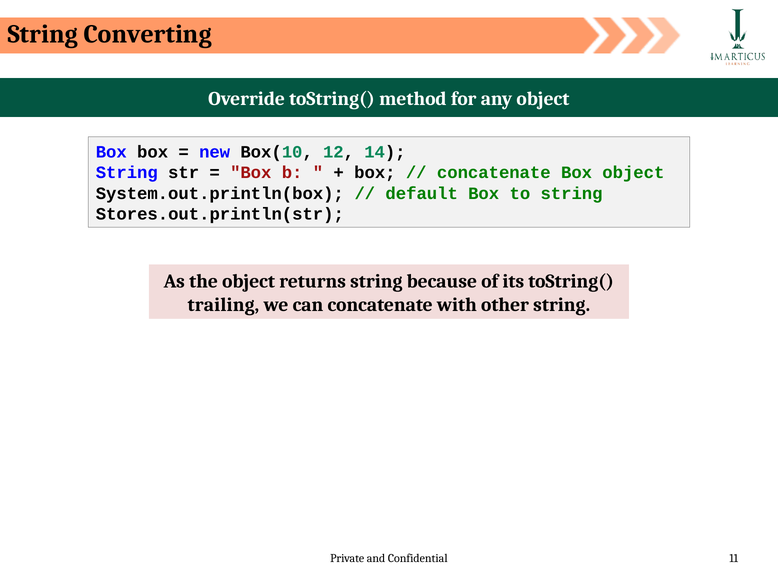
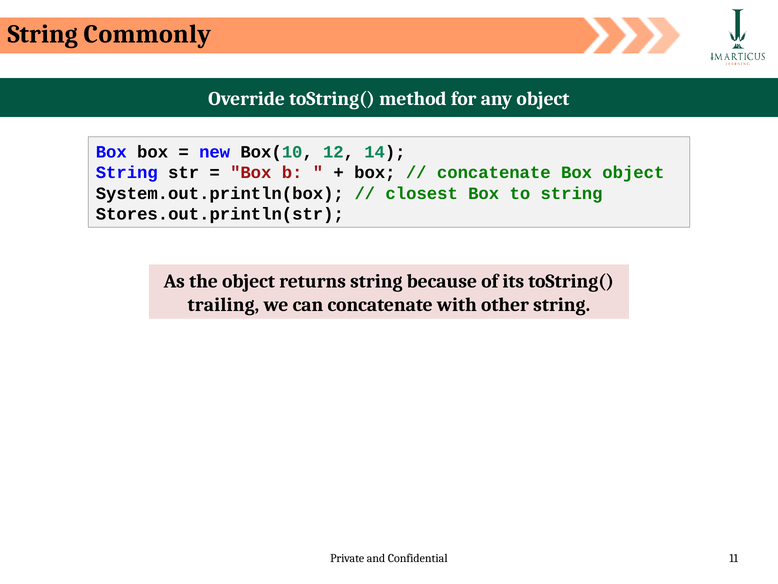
Converting: Converting -> Commonly (148, 34)
default: default -> closest (422, 193)
